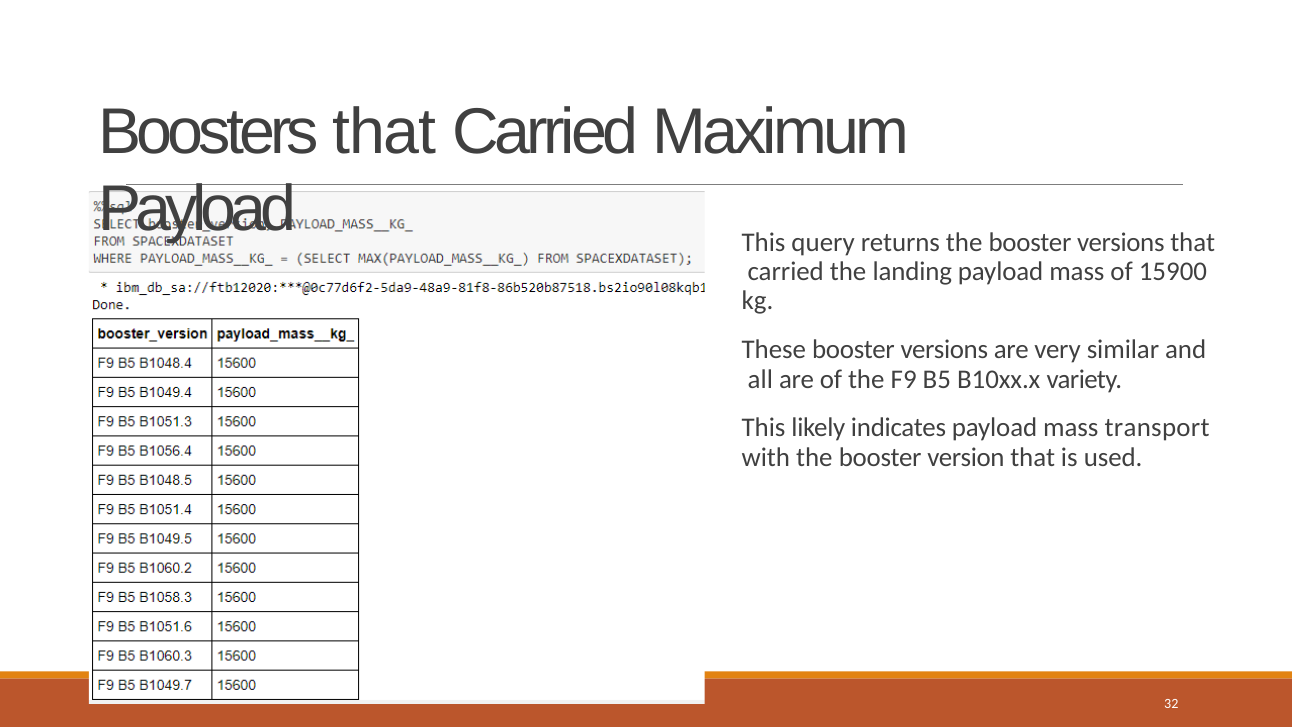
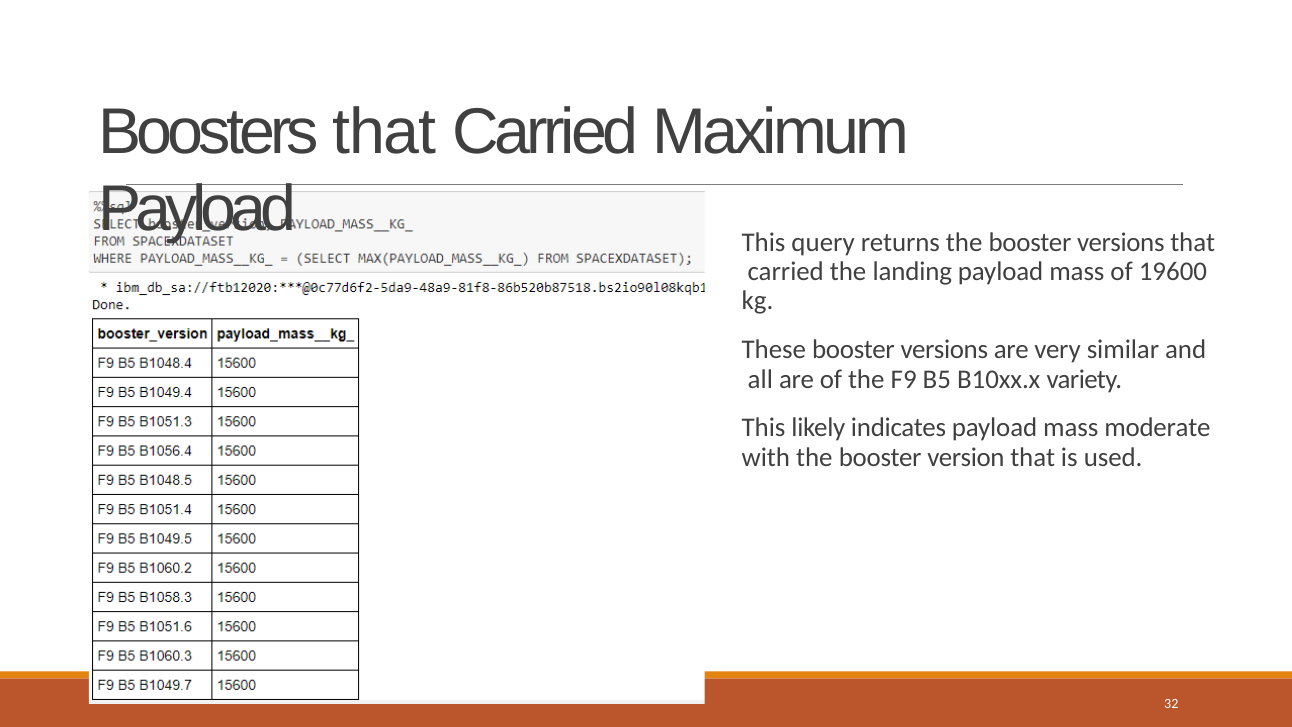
15900: 15900 -> 19600 (1173, 271)
transport: transport -> moderate (1157, 428)
